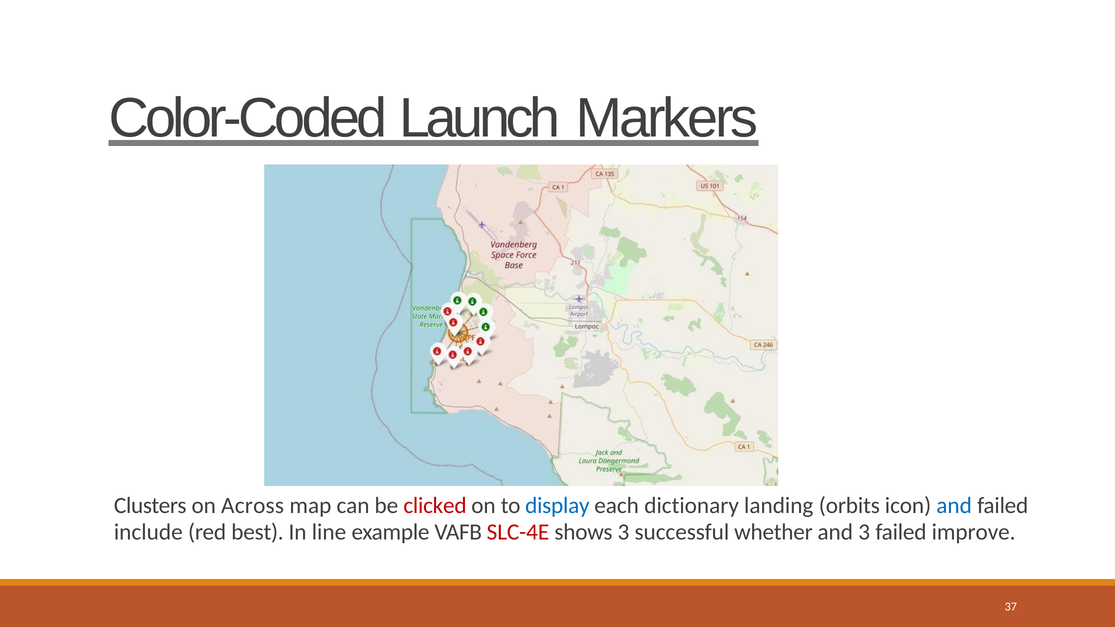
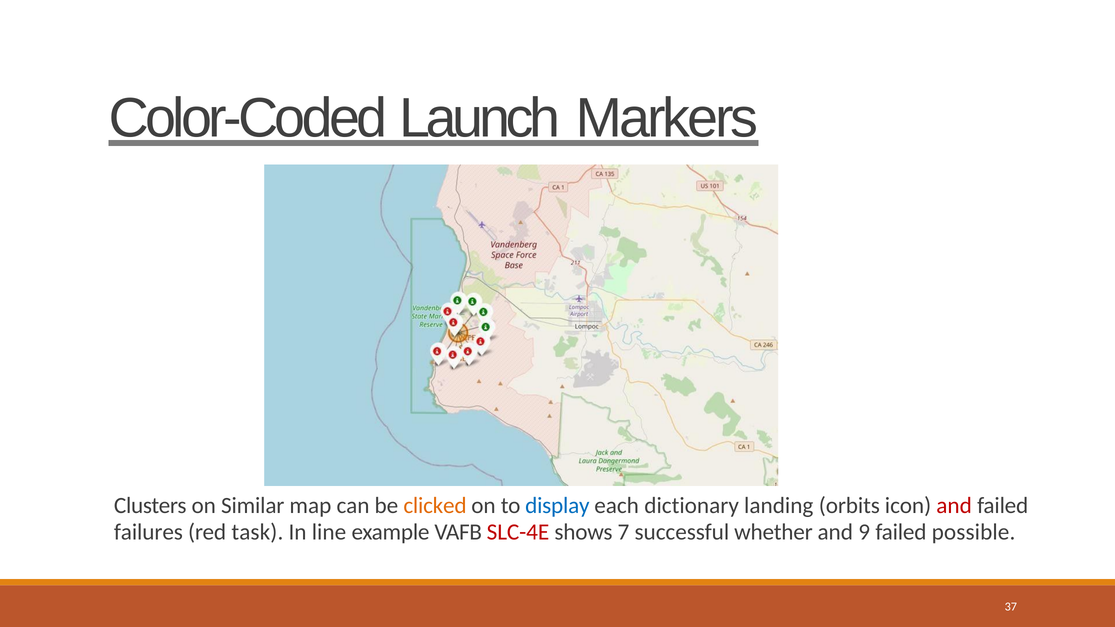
Across: Across -> Similar (253, 505)
clicked colour: red -> orange (435, 505)
and colour: blue -> red (954, 505)
include: include -> failures (148, 532)
best: best -> task (257, 532)
shows 3: 3 -> 7 (623, 532)
and 3: 3 -> 9 (864, 532)
improve: improve -> possible (974, 532)
